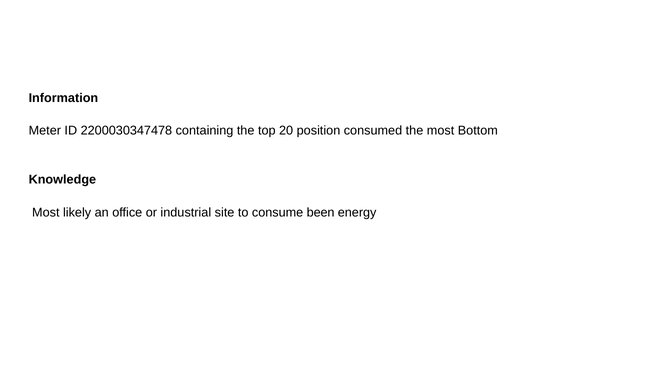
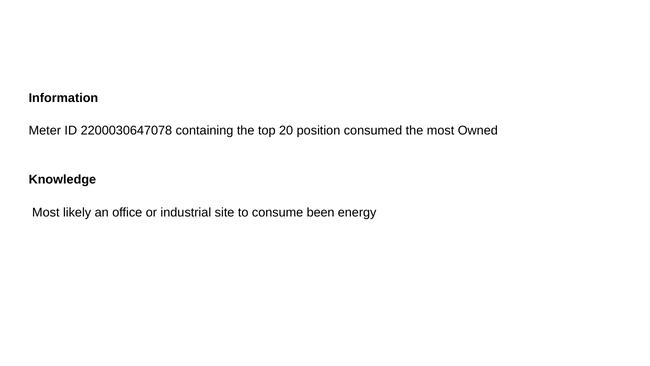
2200030347478: 2200030347478 -> 2200030647078 (126, 131)
Bottom: Bottom -> Owned (478, 131)
